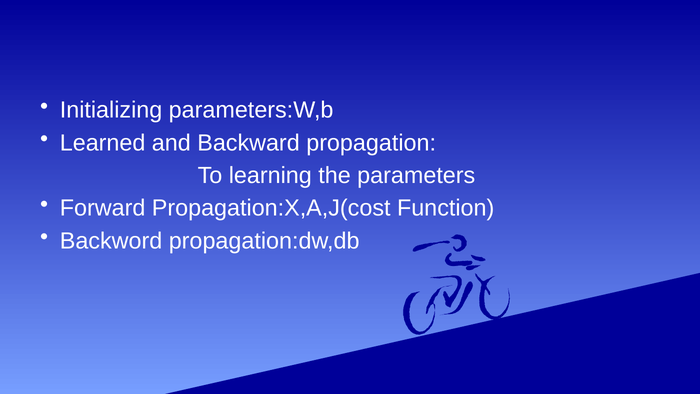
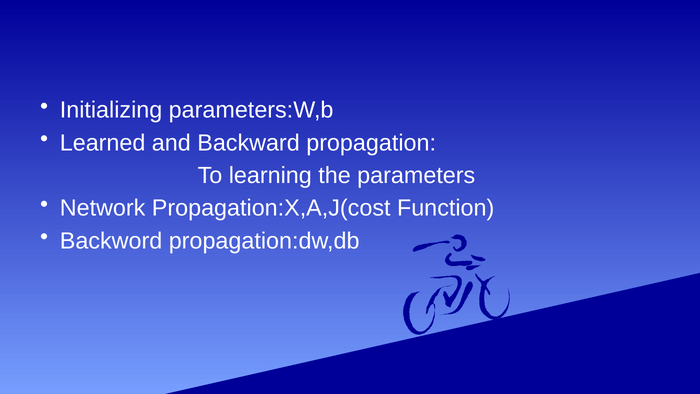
Forward: Forward -> Network (103, 208)
